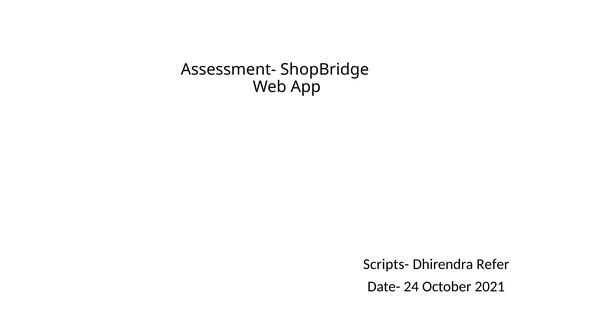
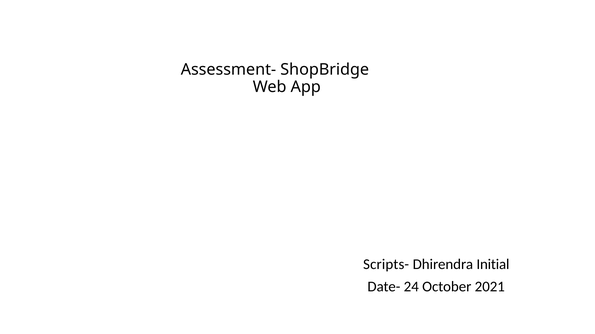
Refer: Refer -> Initial (493, 265)
